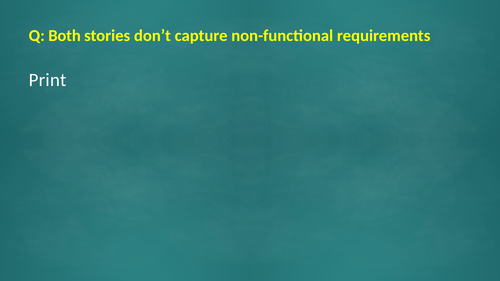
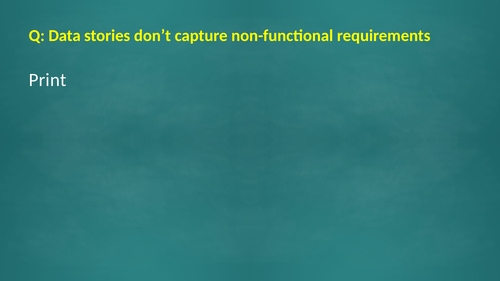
Both: Both -> Data (65, 36)
